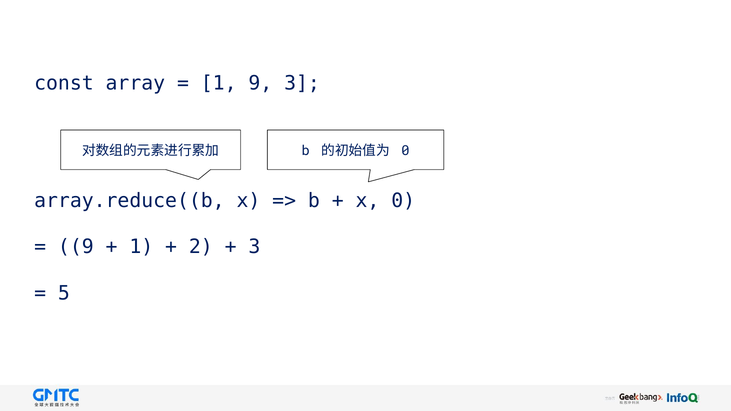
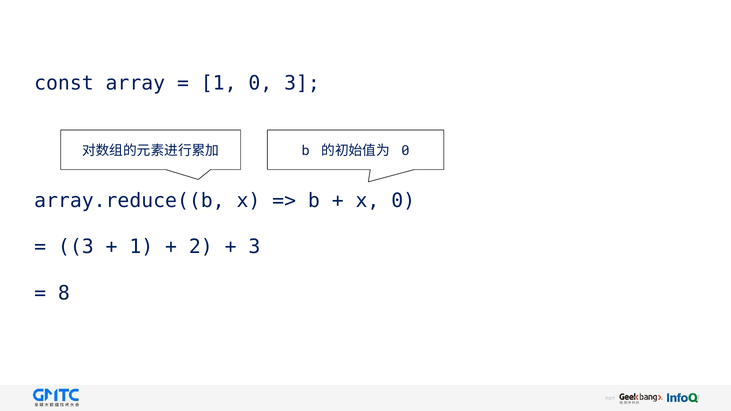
1 9: 9 -> 0 (260, 83)
9: 9 -> 3 (76, 247)
5: 5 -> 8 (64, 293)
